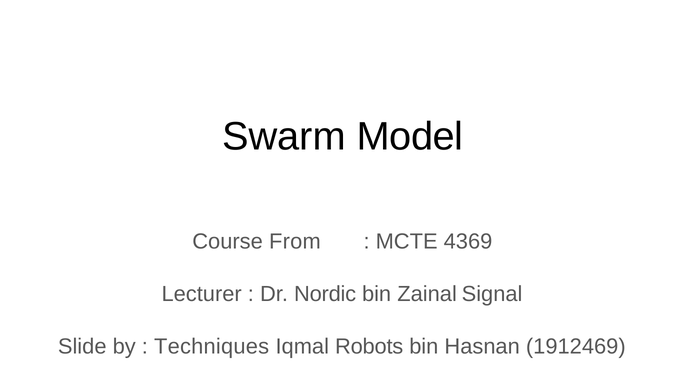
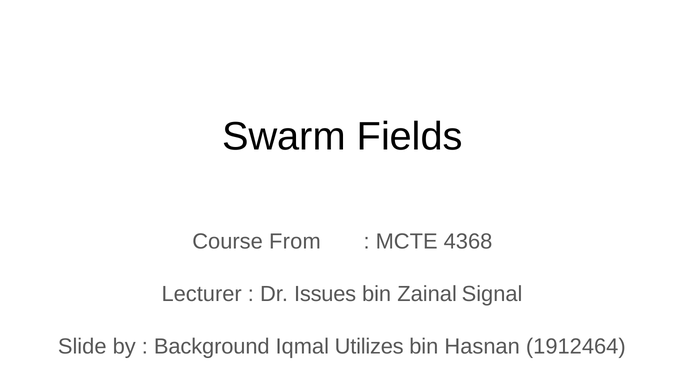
Model: Model -> Fields (410, 137)
4369: 4369 -> 4368 (468, 242)
Nordic: Nordic -> Issues (325, 294)
Techniques: Techniques -> Background (212, 347)
Robots: Robots -> Utilizes (369, 347)
1912469: 1912469 -> 1912464 (576, 347)
